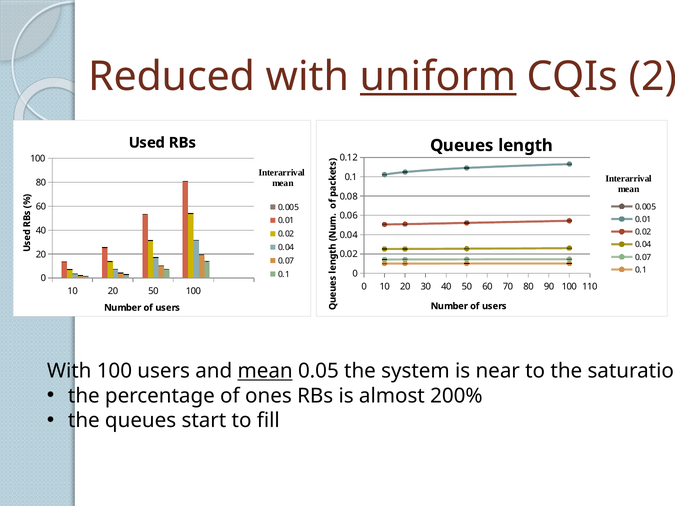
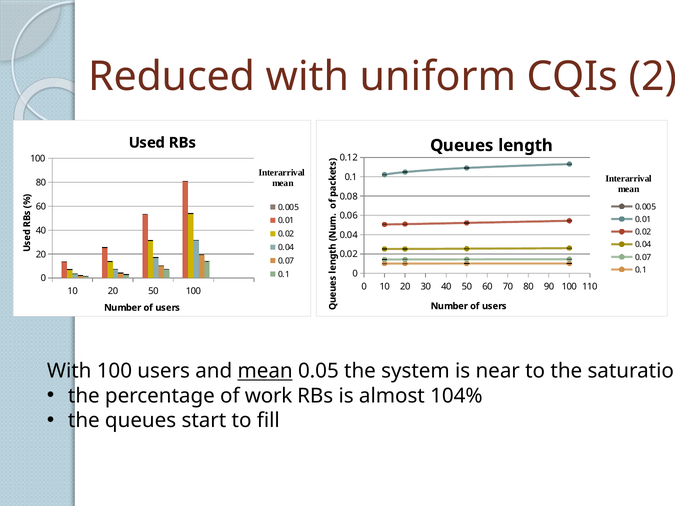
uniform underline: present -> none (438, 77)
ones: ones -> work (269, 396)
200%: 200% -> 104% (456, 396)
